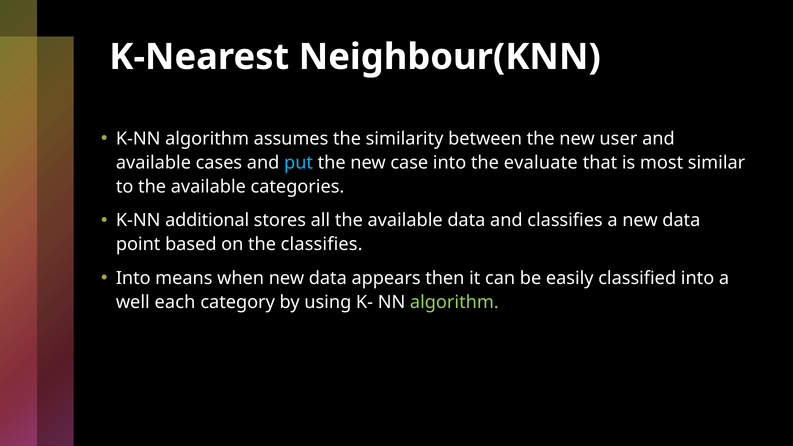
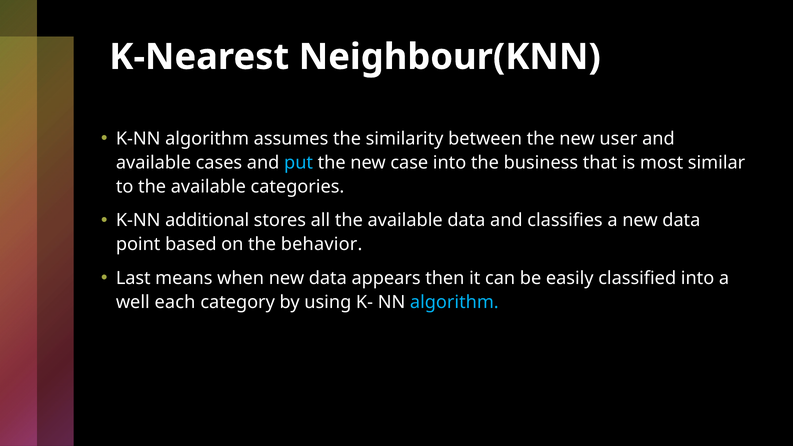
evaluate: evaluate -> business (541, 163)
the classifies: classifies -> behavior (322, 244)
Into: Into -> Last (133, 278)
algorithm colour: light green -> light blue (454, 302)
